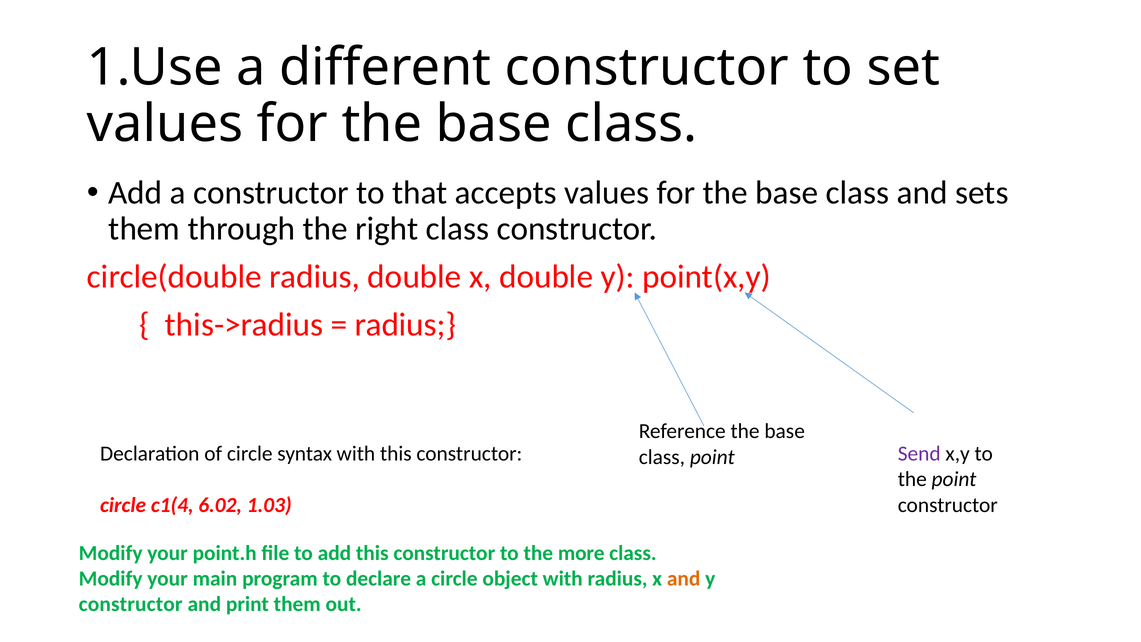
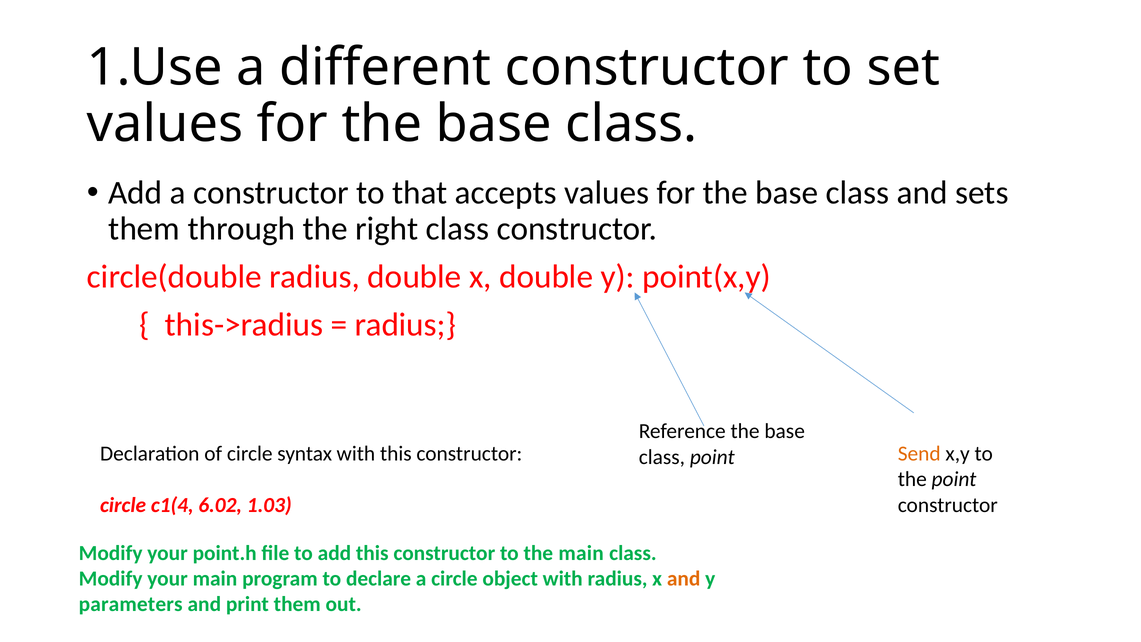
Send colour: purple -> orange (919, 454)
the more: more -> main (581, 553)
constructor: constructor -> parameters (131, 604)
